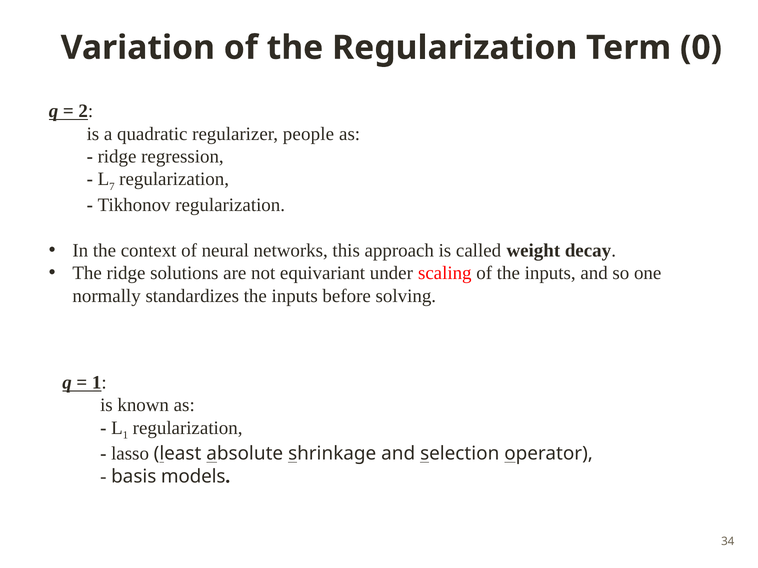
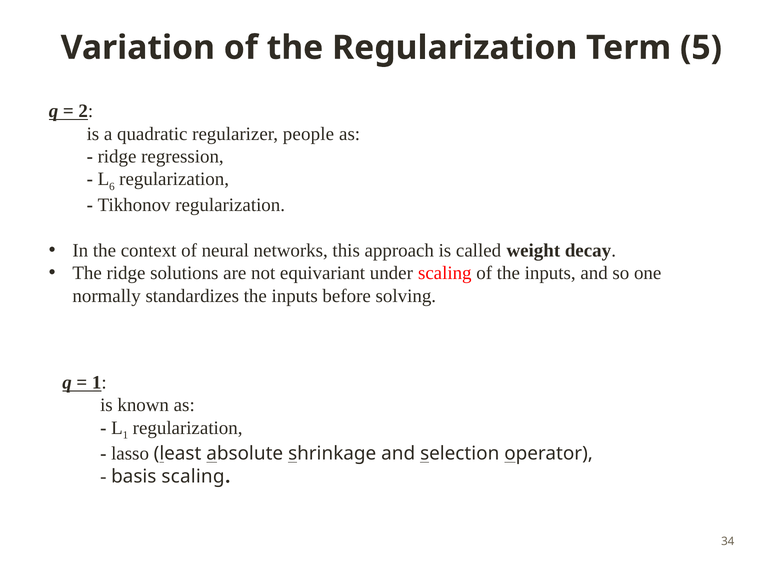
0: 0 -> 5 (701, 48)
7: 7 -> 6 (112, 187)
basis models: models -> scaling (193, 477)
